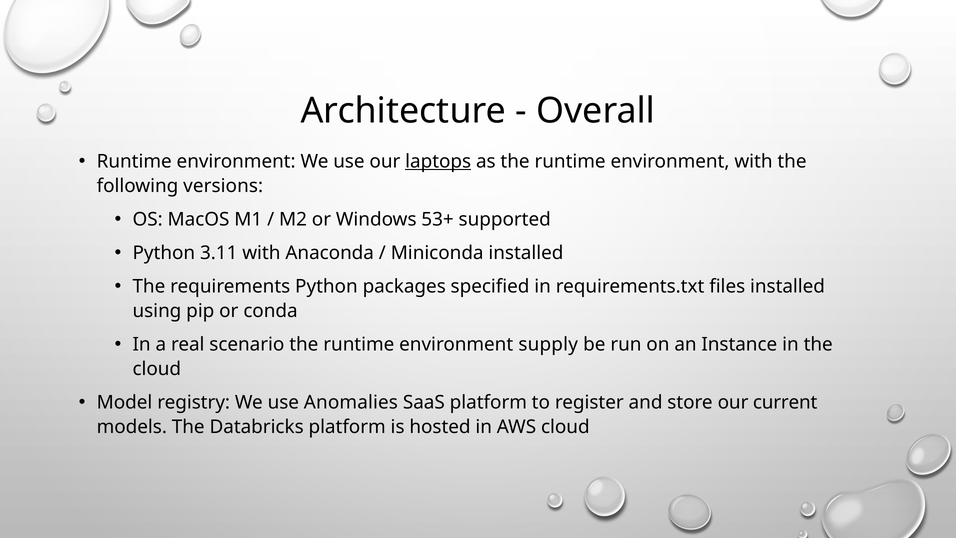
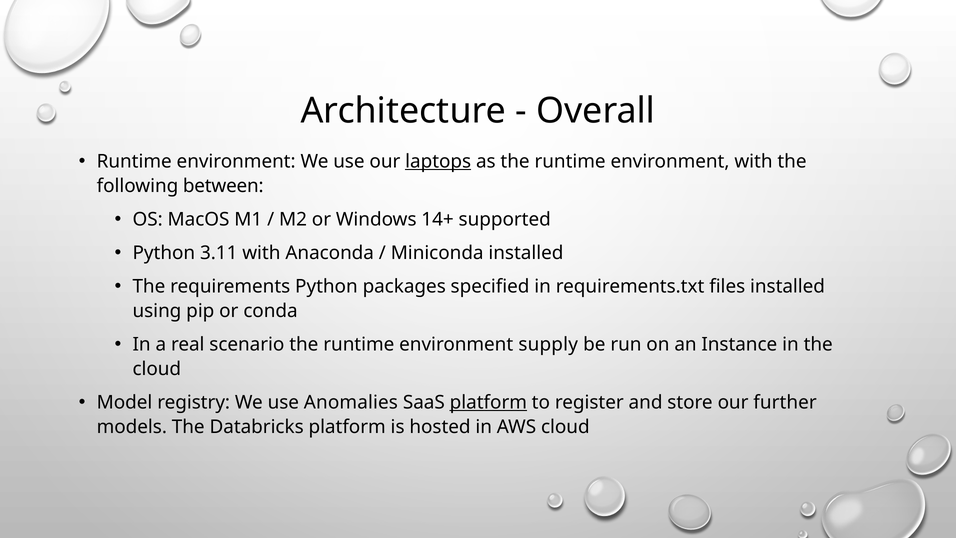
versions: versions -> between (223, 186)
53+: 53+ -> 14+ (438, 219)
platform underline: none -> present (488, 402)
current: current -> further (785, 402)
